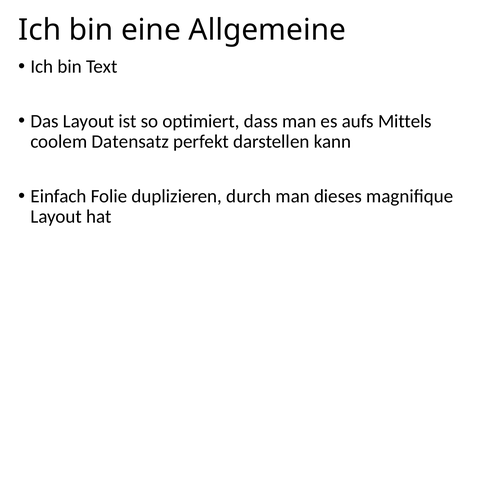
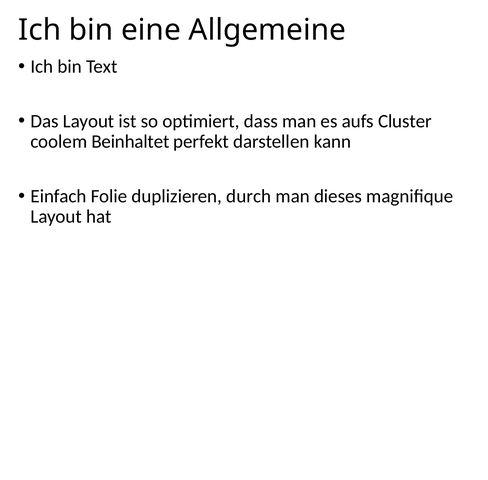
Mittels: Mittels -> Cluster (405, 121)
Datensatz: Datensatz -> Beinhaltet (130, 142)
